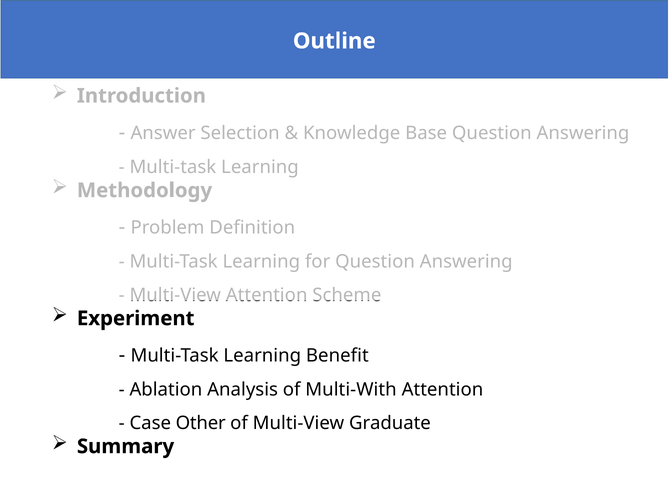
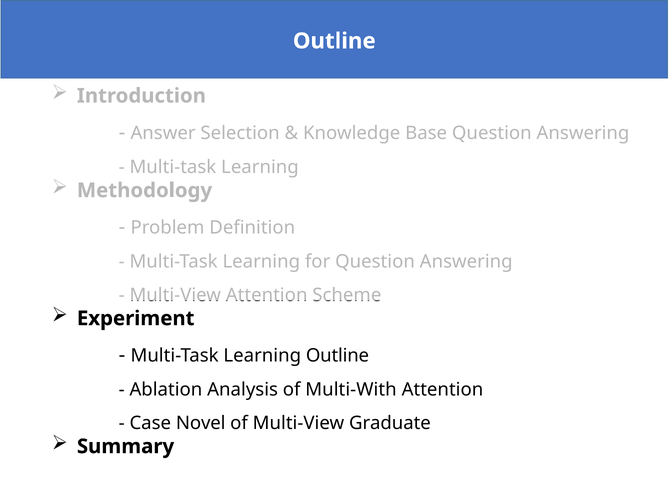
Learning Benefit: Benefit -> Outline (337, 356)
Other: Other -> Novel (201, 424)
